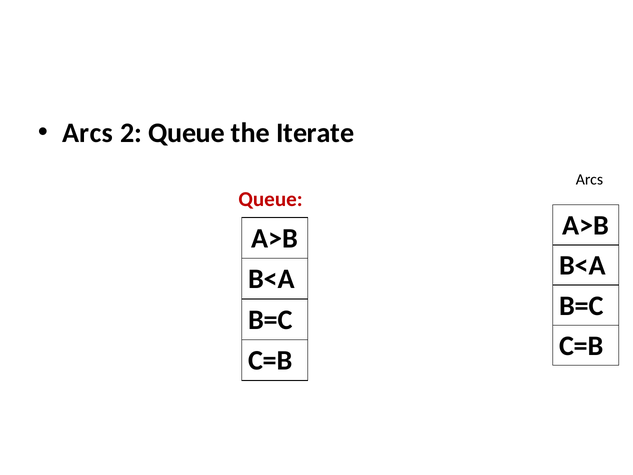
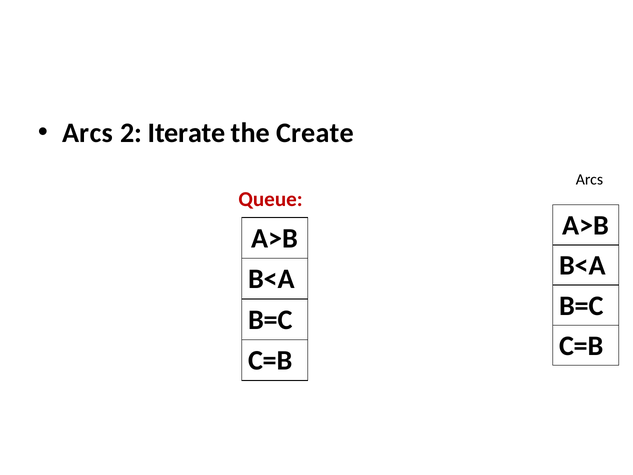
2 Queue: Queue -> Iterate (187, 133)
Iterate: Iterate -> Create (315, 133)
